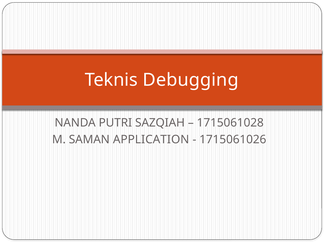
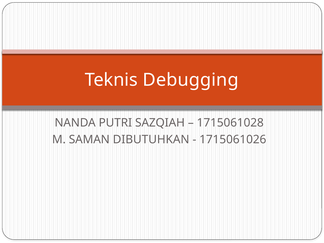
APPLICATION: APPLICATION -> DIBUTUHKAN (151, 140)
